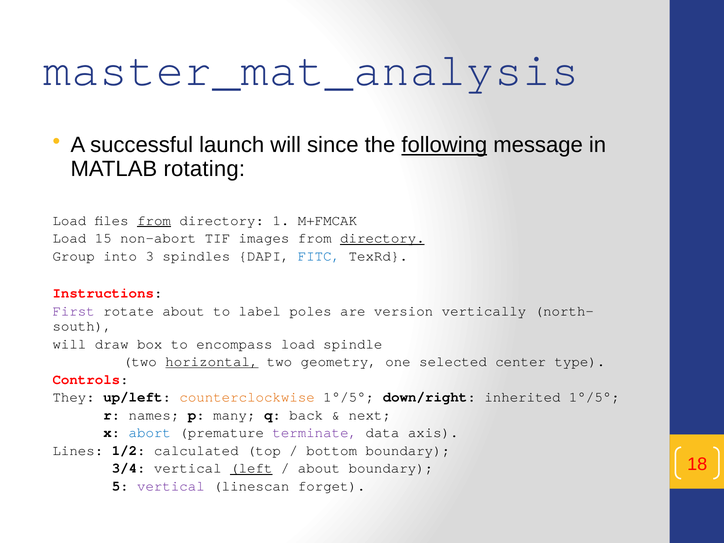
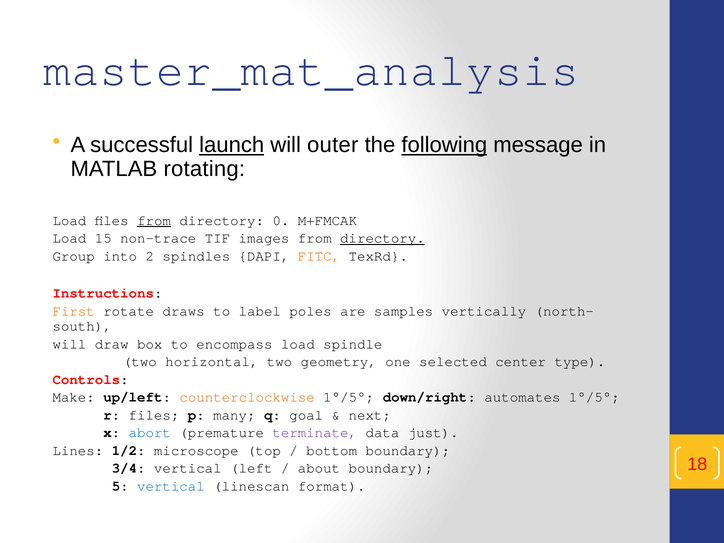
launch underline: none -> present (232, 145)
since: since -> outer (333, 145)
1: 1 -> 0 (281, 221)
non-abort: non-abort -> non-trace (158, 238)
3: 3 -> 2 (150, 256)
FITC colour: blue -> orange (319, 256)
First colour: purple -> orange (74, 311)
rotate about: about -> draws (184, 311)
version: version -> samples (404, 311)
horizontal underline: present -> none (212, 362)
They: They -> Make (74, 397)
inherited: inherited -> automates (522, 397)
r names: names -> files (154, 415)
back: back -> goal (306, 415)
axis: axis -> just (433, 433)
calculated: calculated -> microscope (196, 451)
left underline: present -> none (251, 468)
vertical colour: purple -> blue (171, 486)
forget: forget -> format (332, 486)
